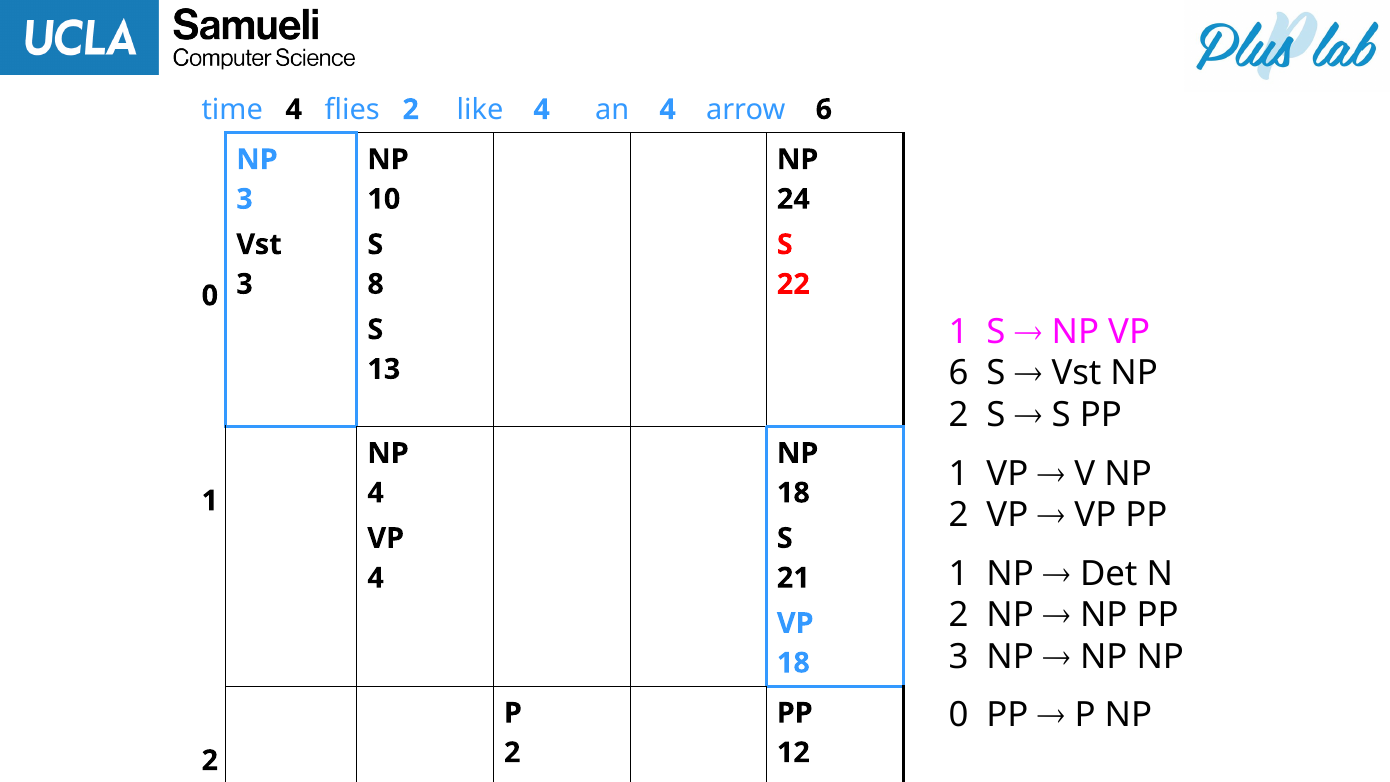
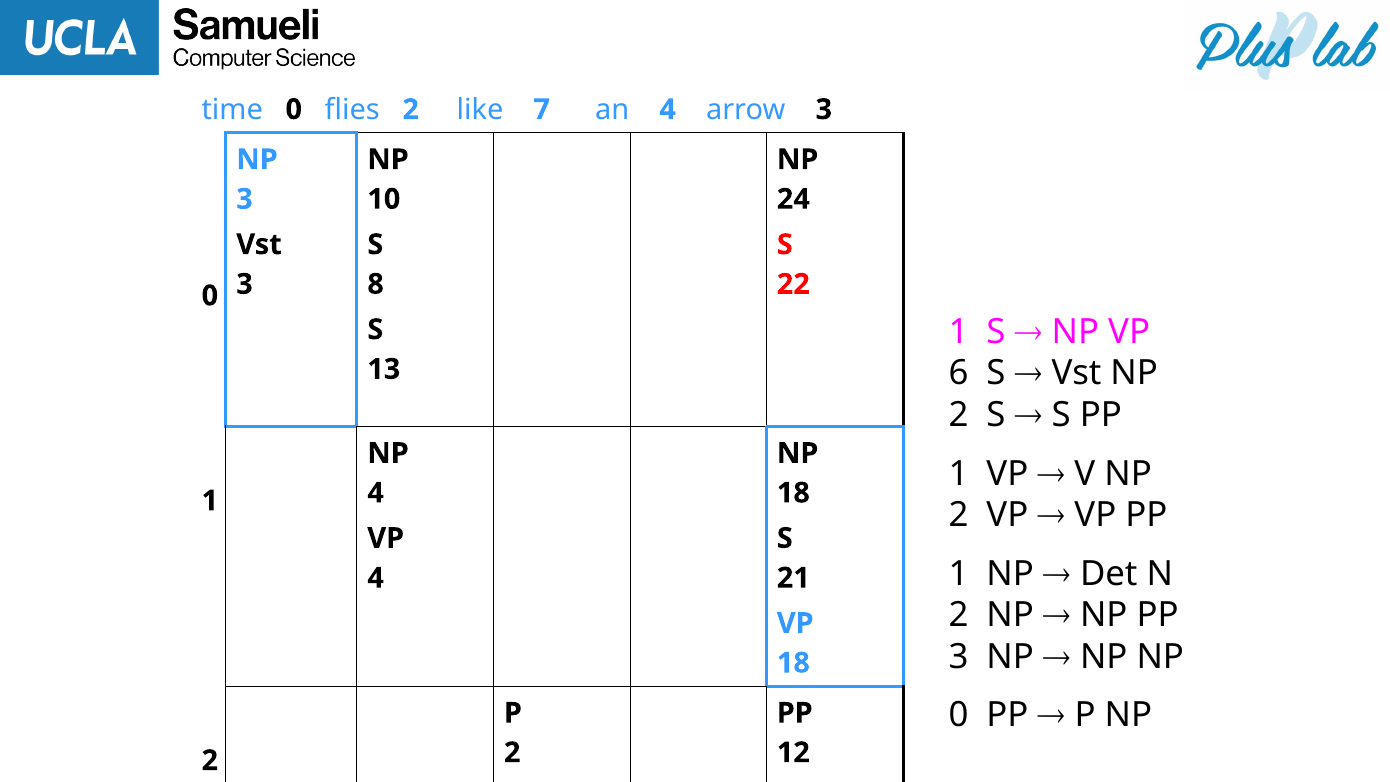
time 4: 4 -> 0 (294, 109)
like 4: 4 -> 7 (542, 109)
arrow 6: 6 -> 3 (824, 109)
